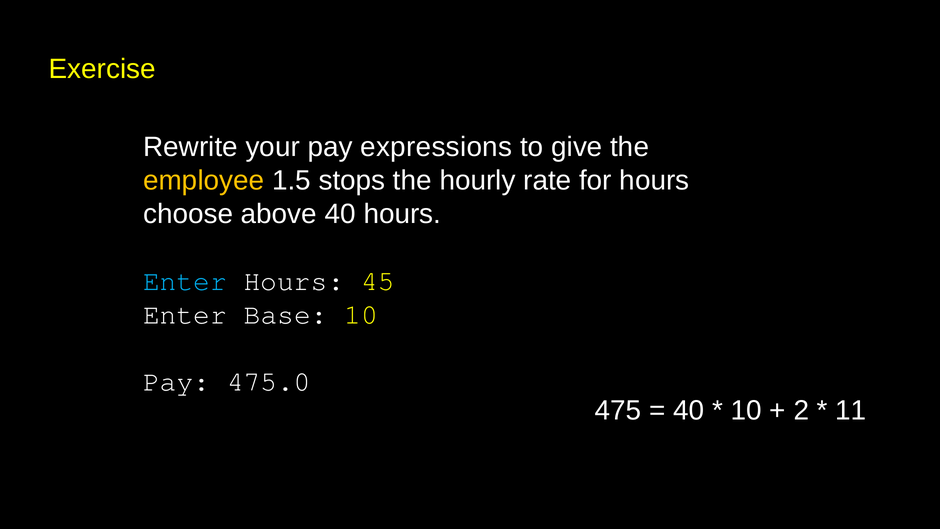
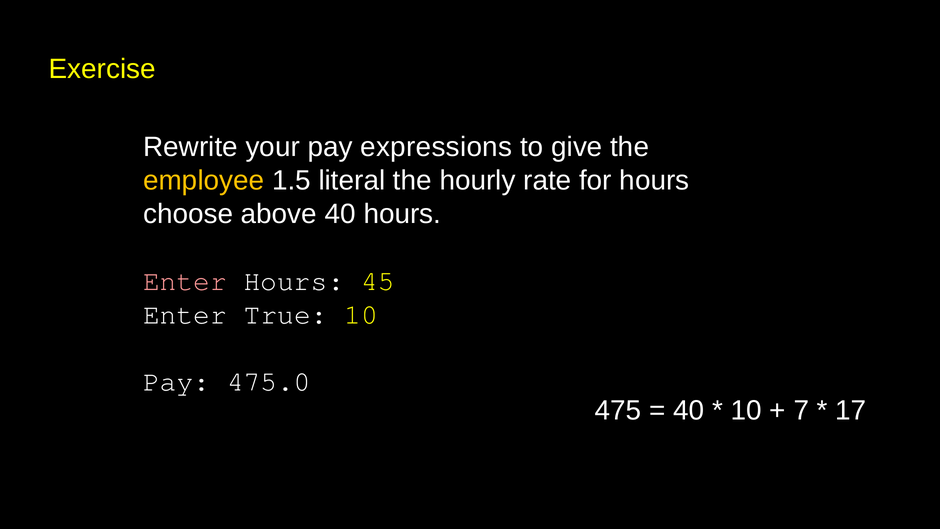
stops: stops -> literal (352, 180)
Enter colour: light blue -> pink (185, 281)
Base: Base -> True (286, 314)
2: 2 -> 7 (801, 410)
11: 11 -> 17 (851, 410)
